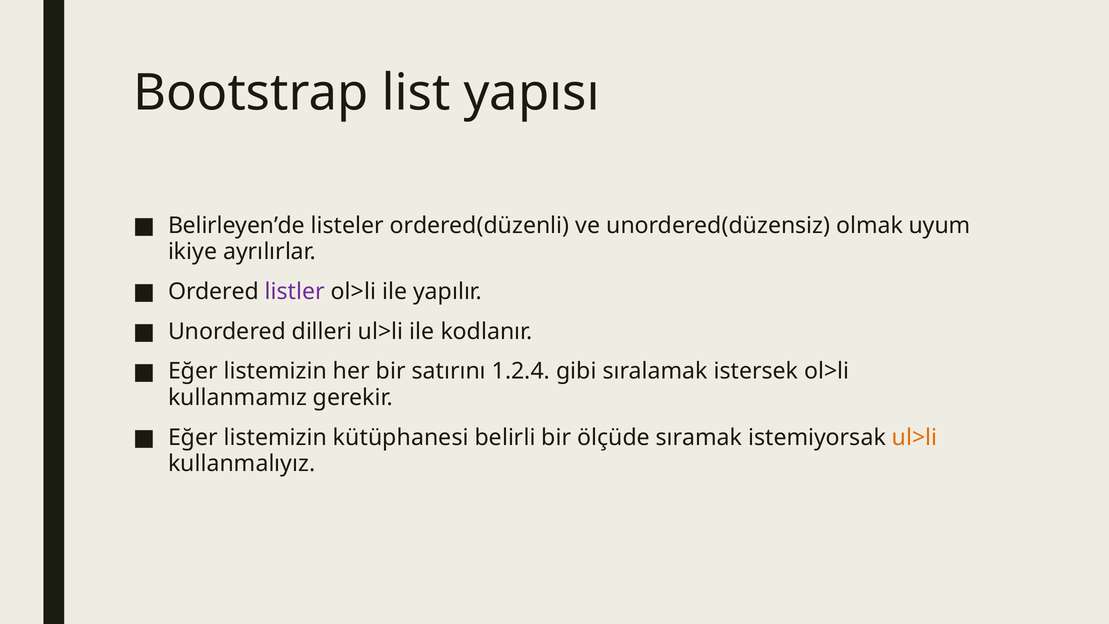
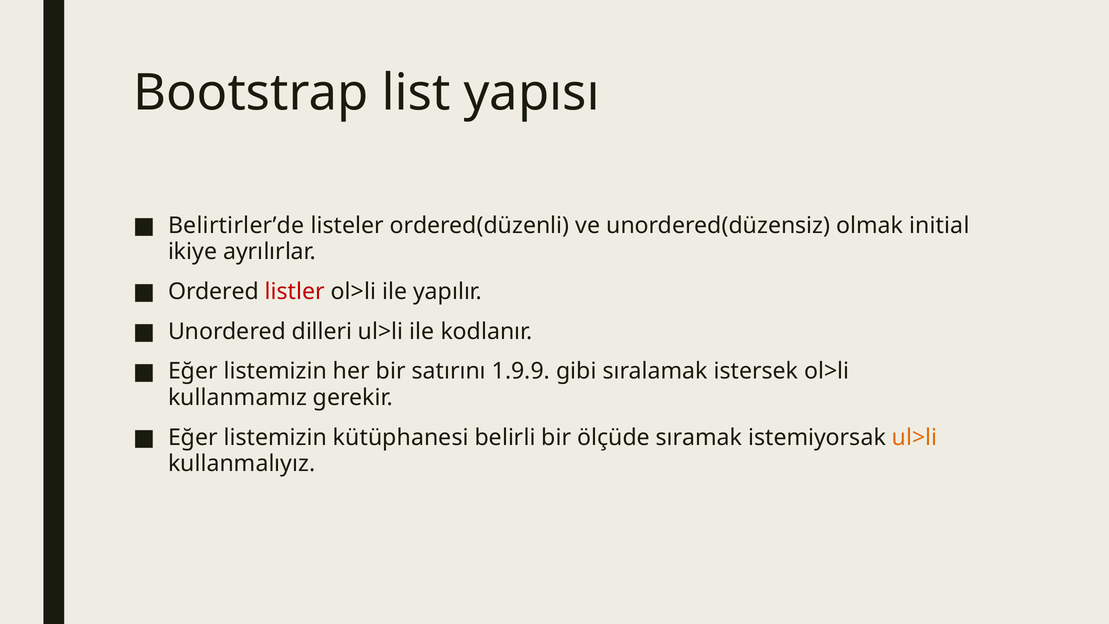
Belirleyen’de: Belirleyen’de -> Belirtirler’de (236, 225)
uyum: uyum -> initial (939, 225)
listler colour: purple -> red (295, 291)
1.2.4: 1.2.4 -> 1.9.9 (521, 371)
